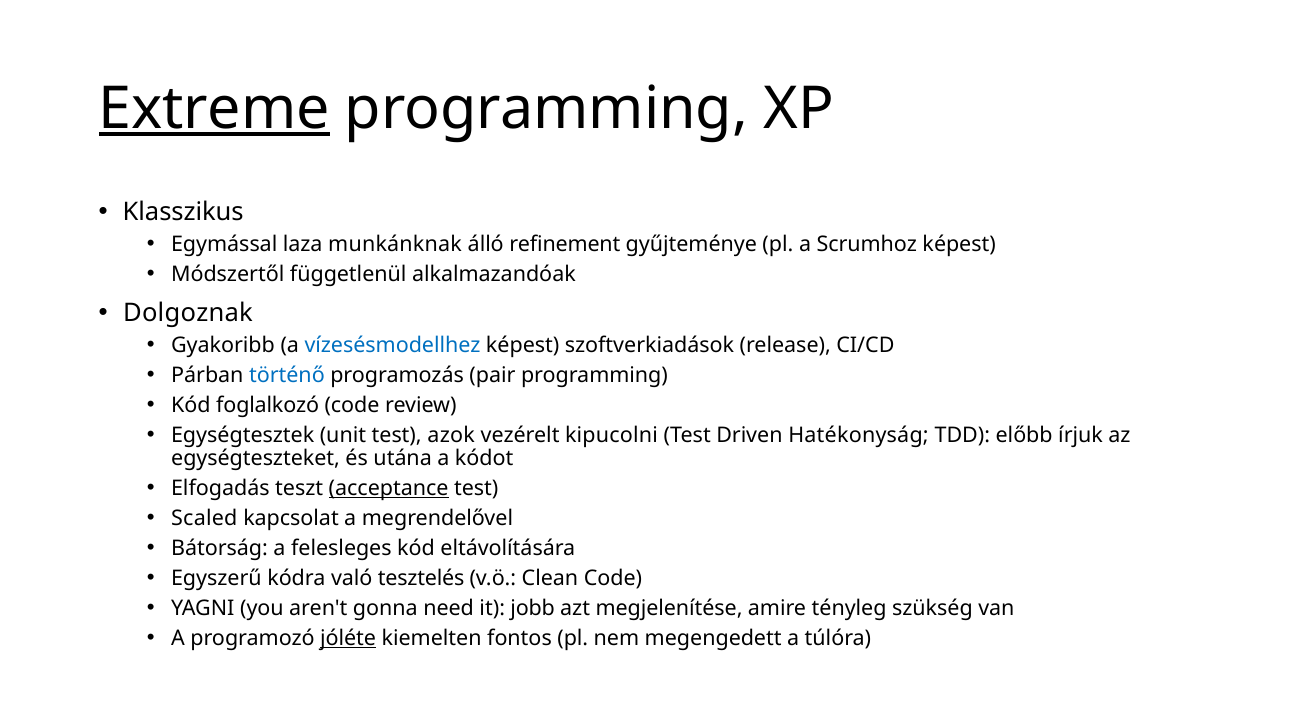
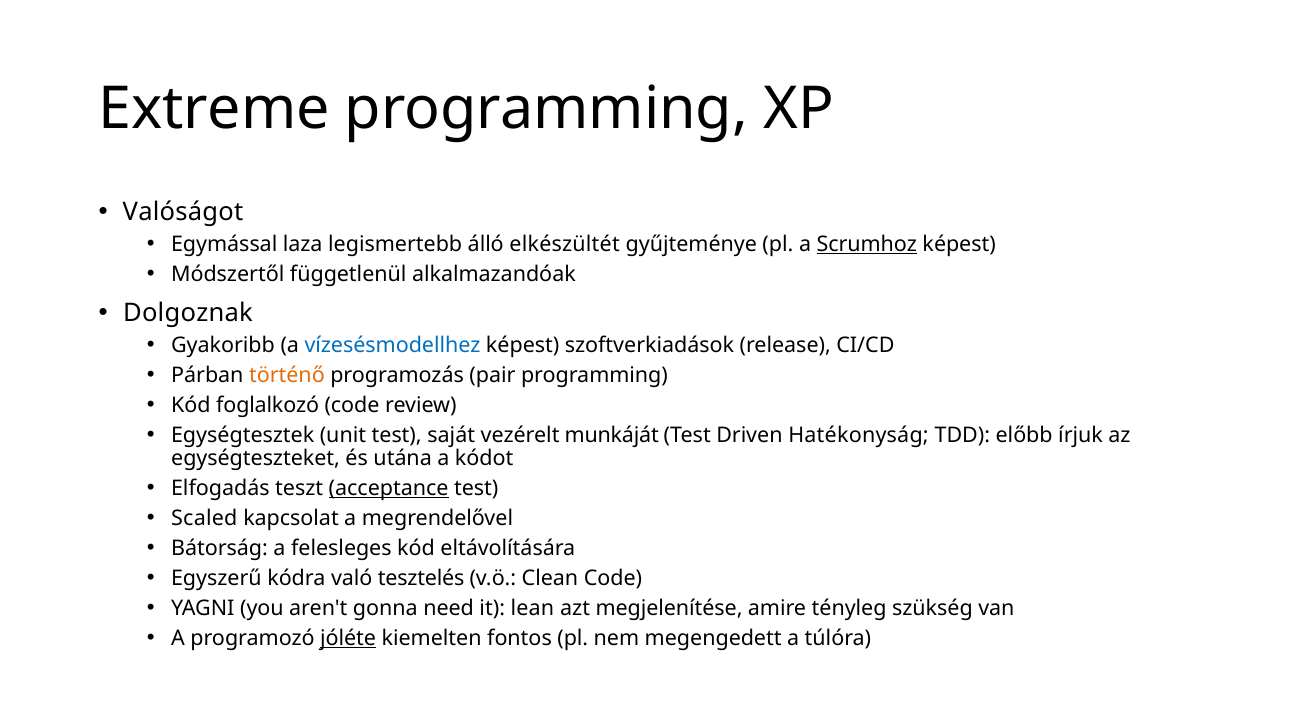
Extreme underline: present -> none (214, 109)
Klasszikus: Klasszikus -> Valóságot (183, 212)
munkánknak: munkánknak -> legismertebb (395, 244)
refinement: refinement -> elkészültét (565, 244)
Scrumhoz underline: none -> present (867, 244)
történő colour: blue -> orange (287, 375)
azok: azok -> saját (451, 435)
kipucolni: kipucolni -> munkáját (612, 435)
jobb: jobb -> lean (532, 608)
